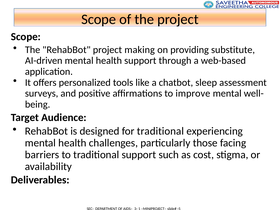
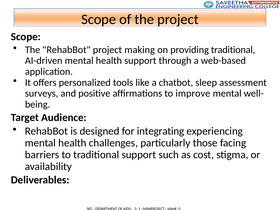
providing substitute: substitute -> traditional (233, 50)
for traditional: traditional -> integrating (161, 131)
